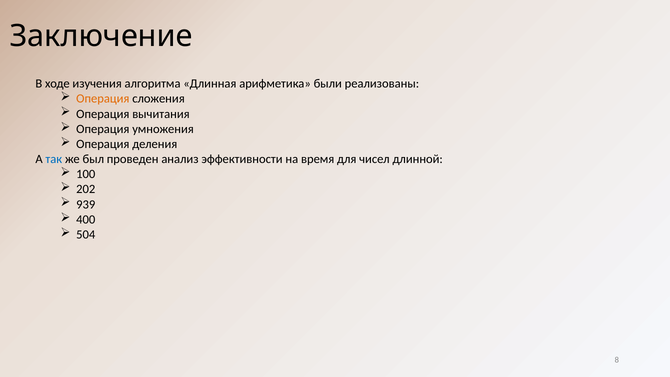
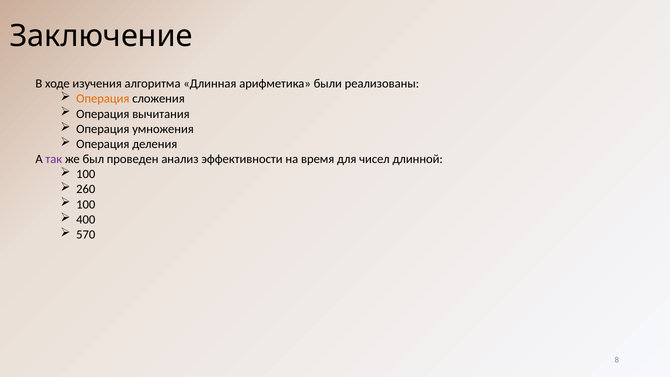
так colour: blue -> purple (54, 159)
202: 202 -> 260 (86, 189)
939: 939 -> 100 (86, 204)
504: 504 -> 570 (86, 234)
